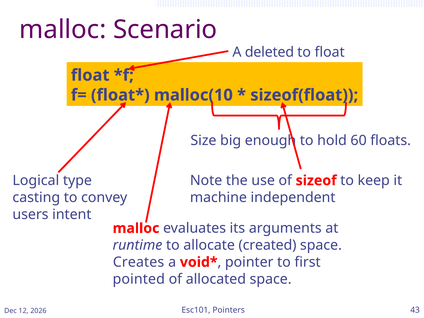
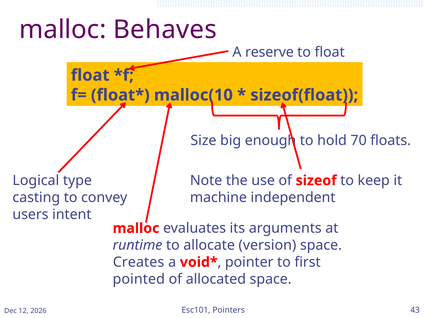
Scenario: Scenario -> Behaves (165, 30)
deleted: deleted -> reserve (269, 52)
60: 60 -> 70 (359, 140)
created: created -> version (267, 245)
